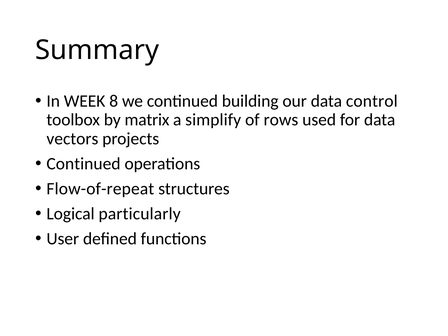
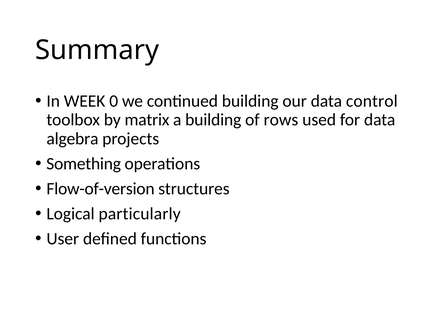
8: 8 -> 0 (114, 101)
a simplify: simplify -> building (213, 120)
vectors: vectors -> algebra (72, 139)
Continued: Continued -> Something (84, 164)
Flow-of-repeat: Flow-of-repeat -> Flow-of-version (101, 189)
